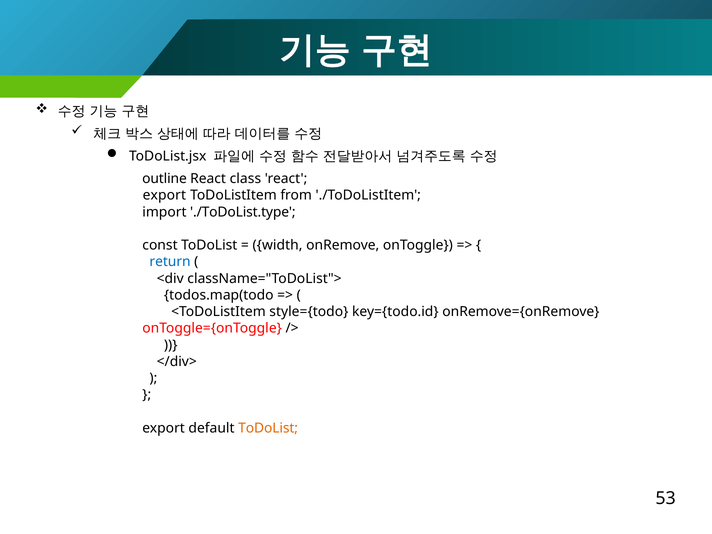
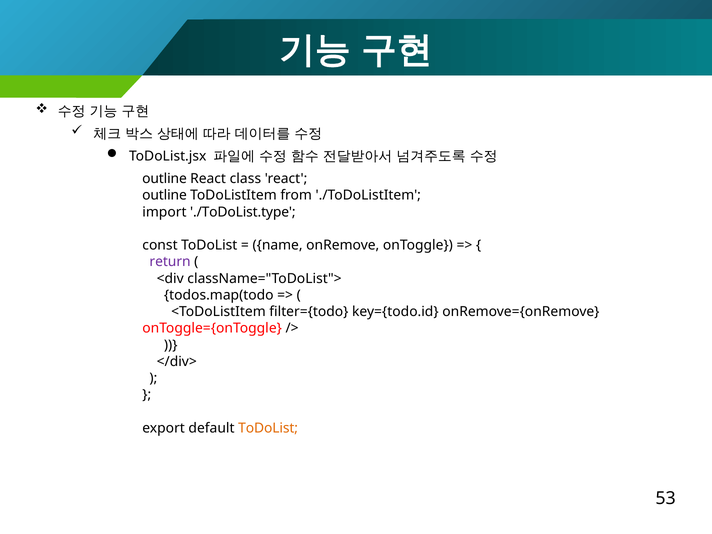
export: export -> outline (165, 195)
width: width -> name (278, 245)
return colour: blue -> purple (170, 262)
style={todo: style={todo -> filter={todo (309, 312)
